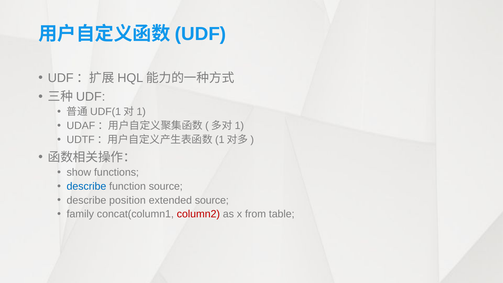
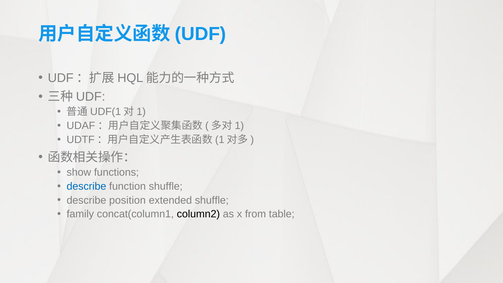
function source: source -> shuffle (166, 186)
extended source: source -> shuffle (212, 200)
column2 colour: red -> black (198, 214)
